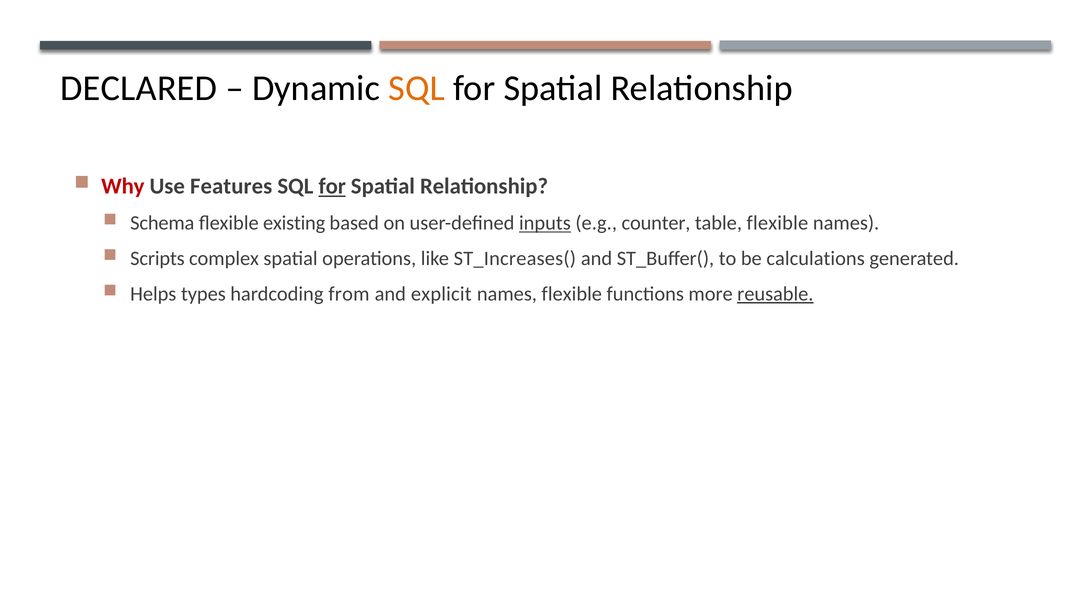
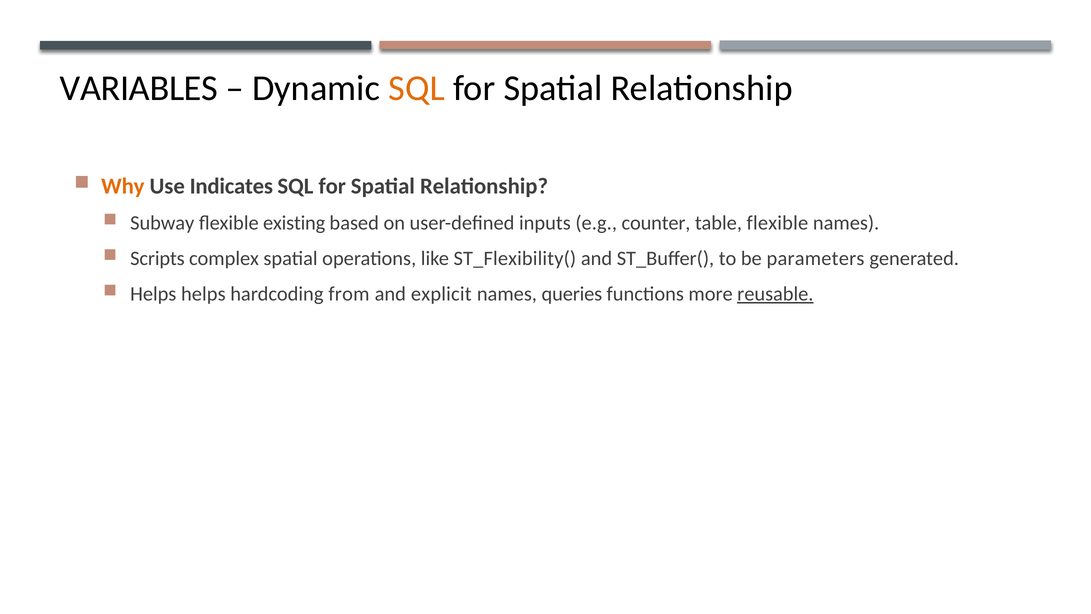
DECLARED: DECLARED -> VARIABLES (139, 88)
Why colour: red -> orange (123, 186)
Features: Features -> Indicates (231, 186)
for underline: present -> none (332, 186)
Schema: Schema -> Subway (162, 223)
inputs underline: present -> none (545, 223)
ST_Increases(: ST_Increases( -> ST_Flexibility( (515, 258)
calculations: calculations -> parameters (816, 258)
Helps types: types -> helps (203, 294)
names flexible: flexible -> queries (572, 294)
